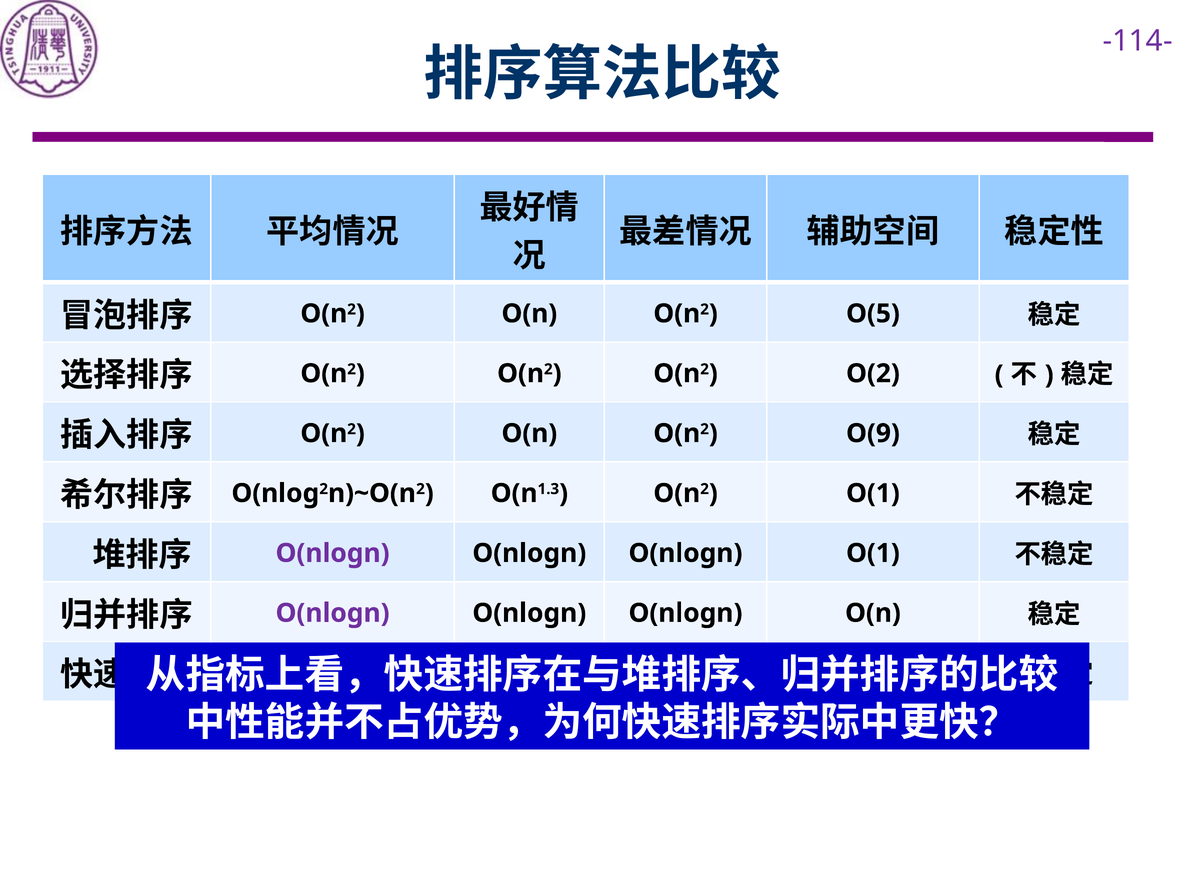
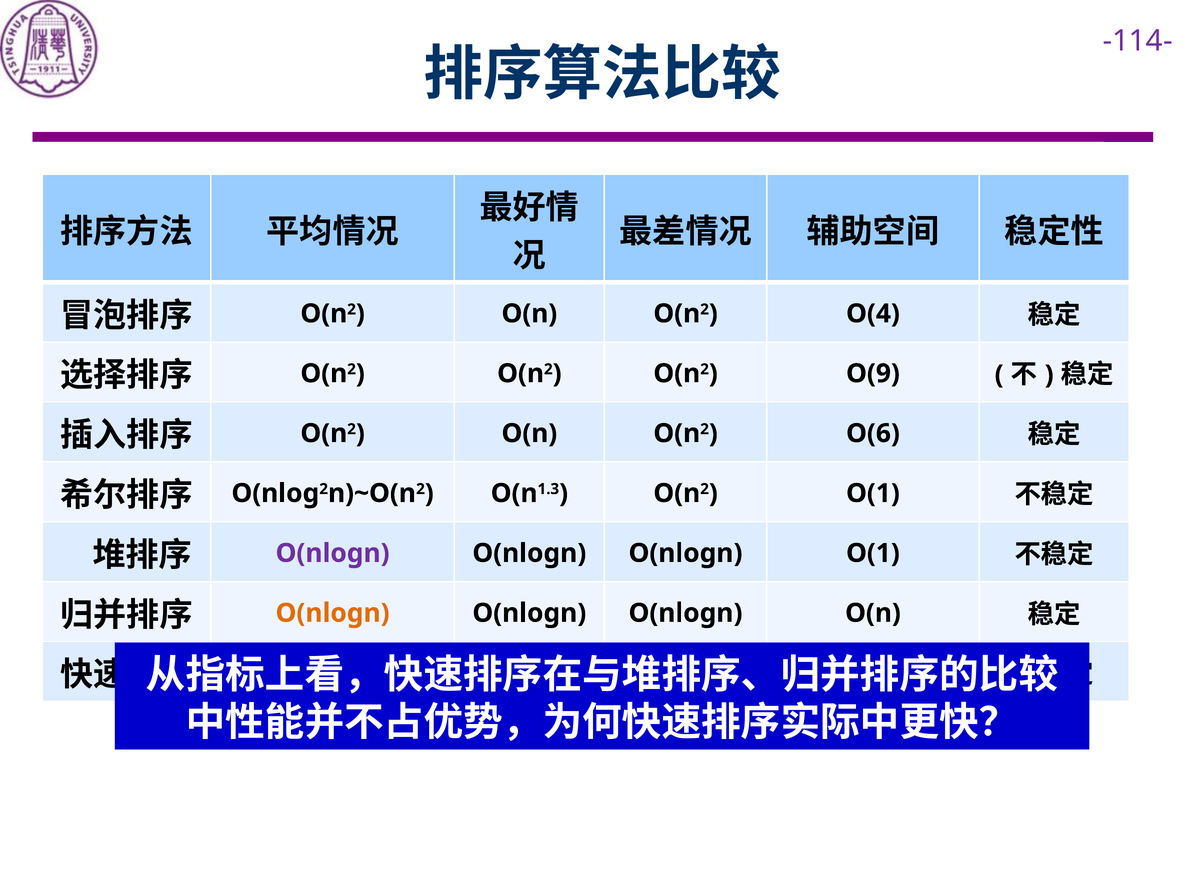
O(5: O(5 -> O(4 (873, 314)
O(2: O(2 -> O(9 (873, 374)
O(9: O(9 -> O(6 (873, 434)
O(nlogn colour: purple -> orange (333, 613)
